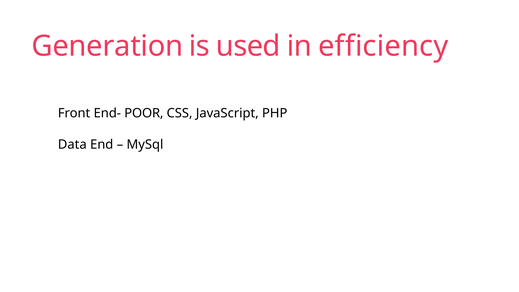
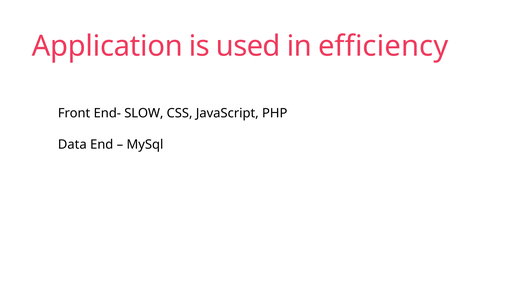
Generation: Generation -> Application (107, 46)
POOR: POOR -> SLOW (144, 113)
